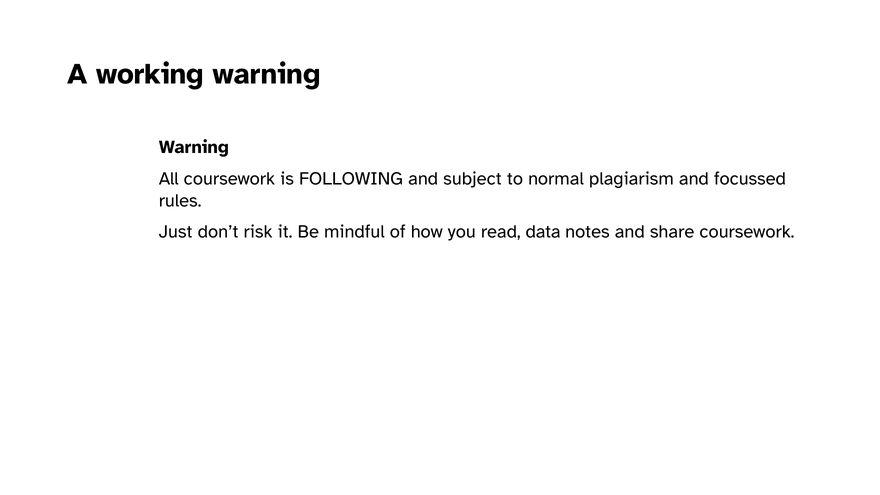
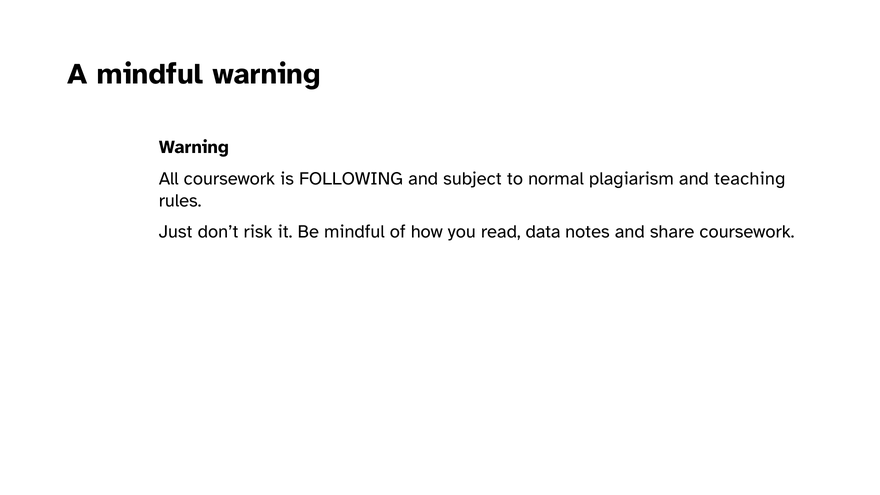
A working: working -> mindful (150, 74)
focussed: focussed -> teaching (750, 179)
